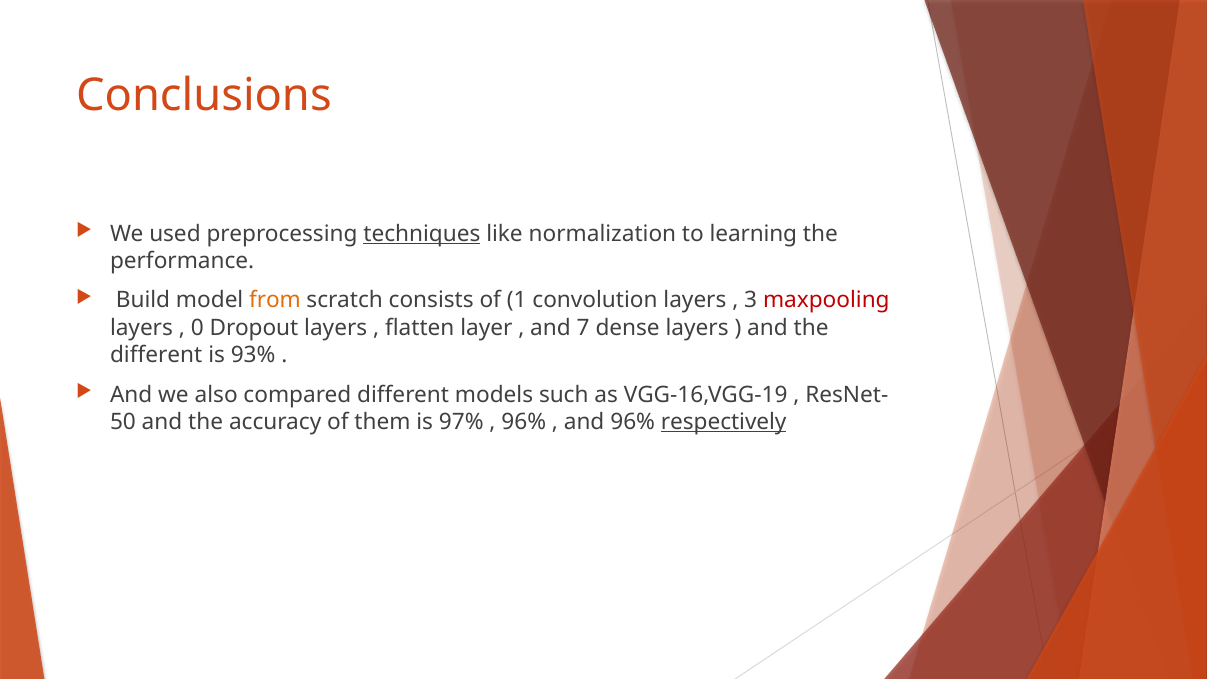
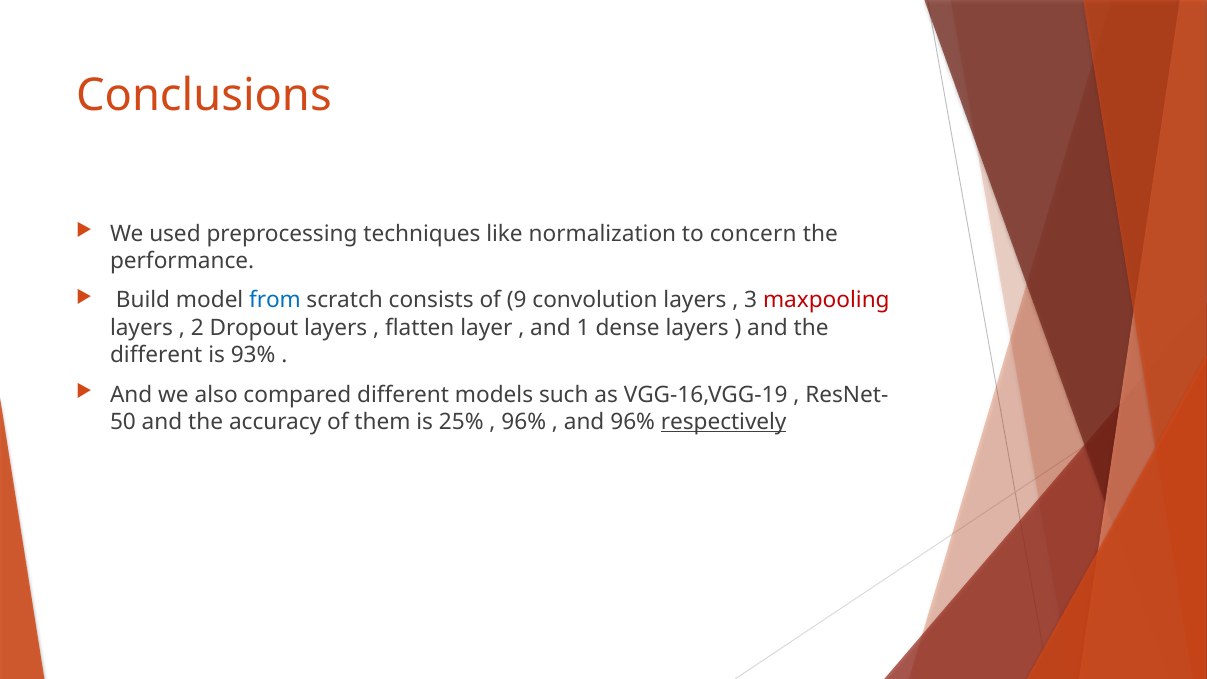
techniques underline: present -> none (422, 234)
learning: learning -> concern (753, 234)
from colour: orange -> blue (275, 300)
1: 1 -> 9 (517, 300)
0: 0 -> 2 (197, 328)
7: 7 -> 1 (583, 328)
97%: 97% -> 25% (461, 422)
